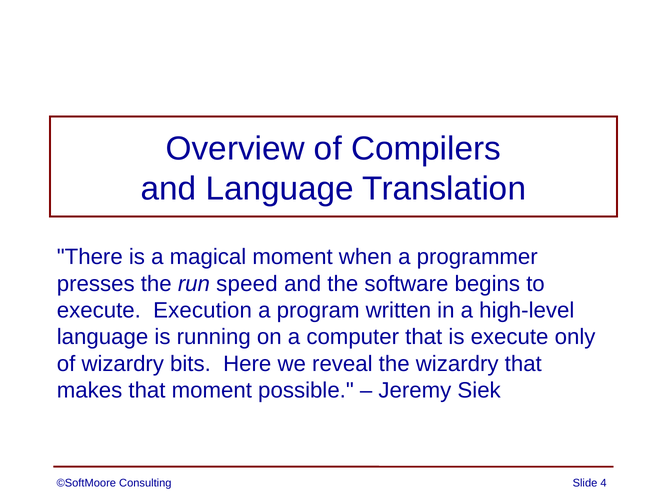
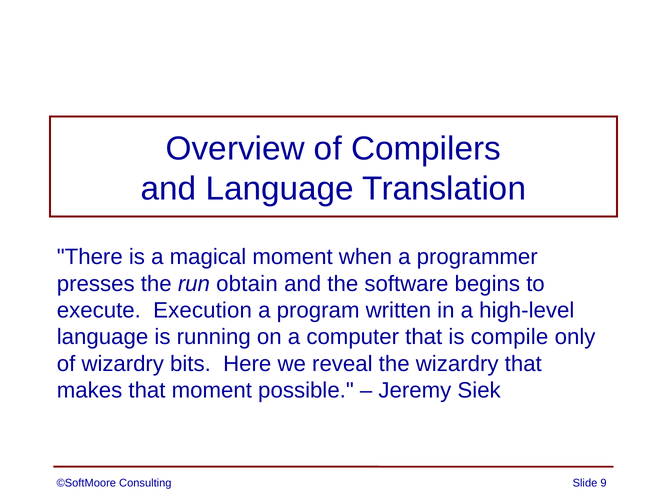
speed: speed -> obtain (247, 284)
is execute: execute -> compile (509, 337)
4: 4 -> 9 (604, 483)
